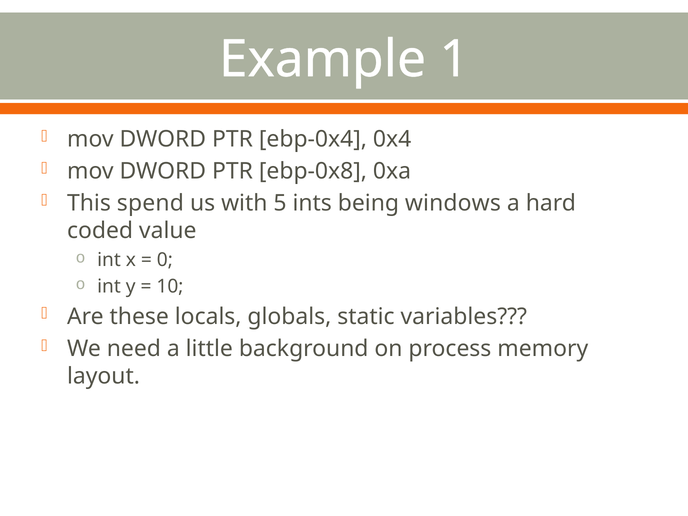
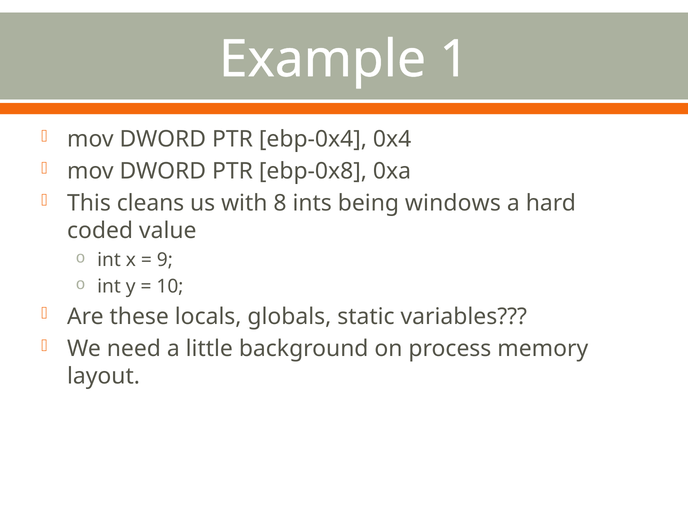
spend: spend -> cleans (151, 203)
5: 5 -> 8 (280, 203)
0: 0 -> 9 (165, 260)
